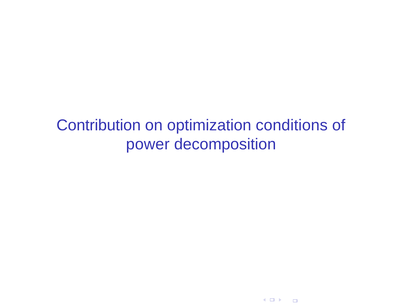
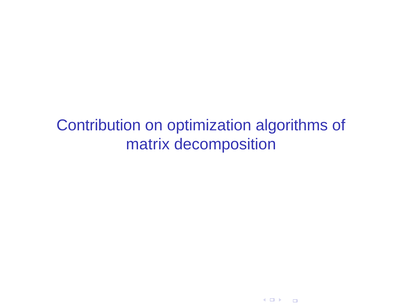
conditions: conditions -> algorithms (292, 126)
power: power -> matrix (148, 145)
